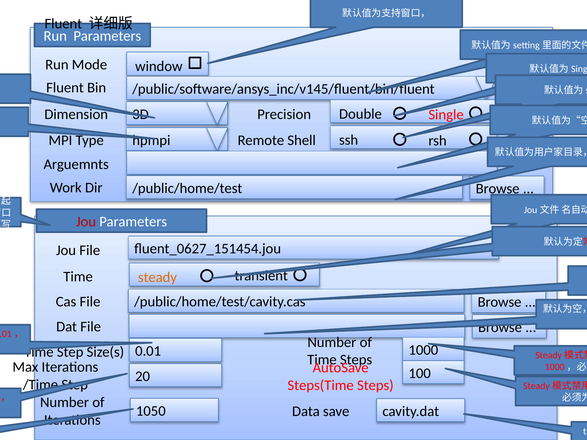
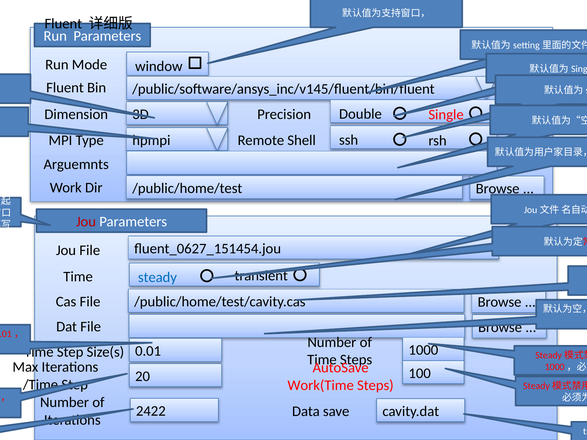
steady colour: orange -> blue (157, 277)
Steps(Time: Steps(Time -> Work(Time (321, 386)
1050: 1050 -> 2422 (151, 411)
